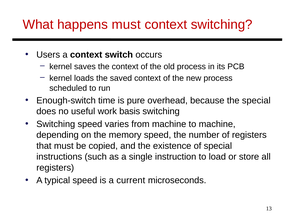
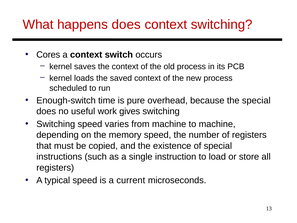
happens must: must -> does (126, 24)
Users: Users -> Cores (48, 55)
basis: basis -> gives (130, 111)
